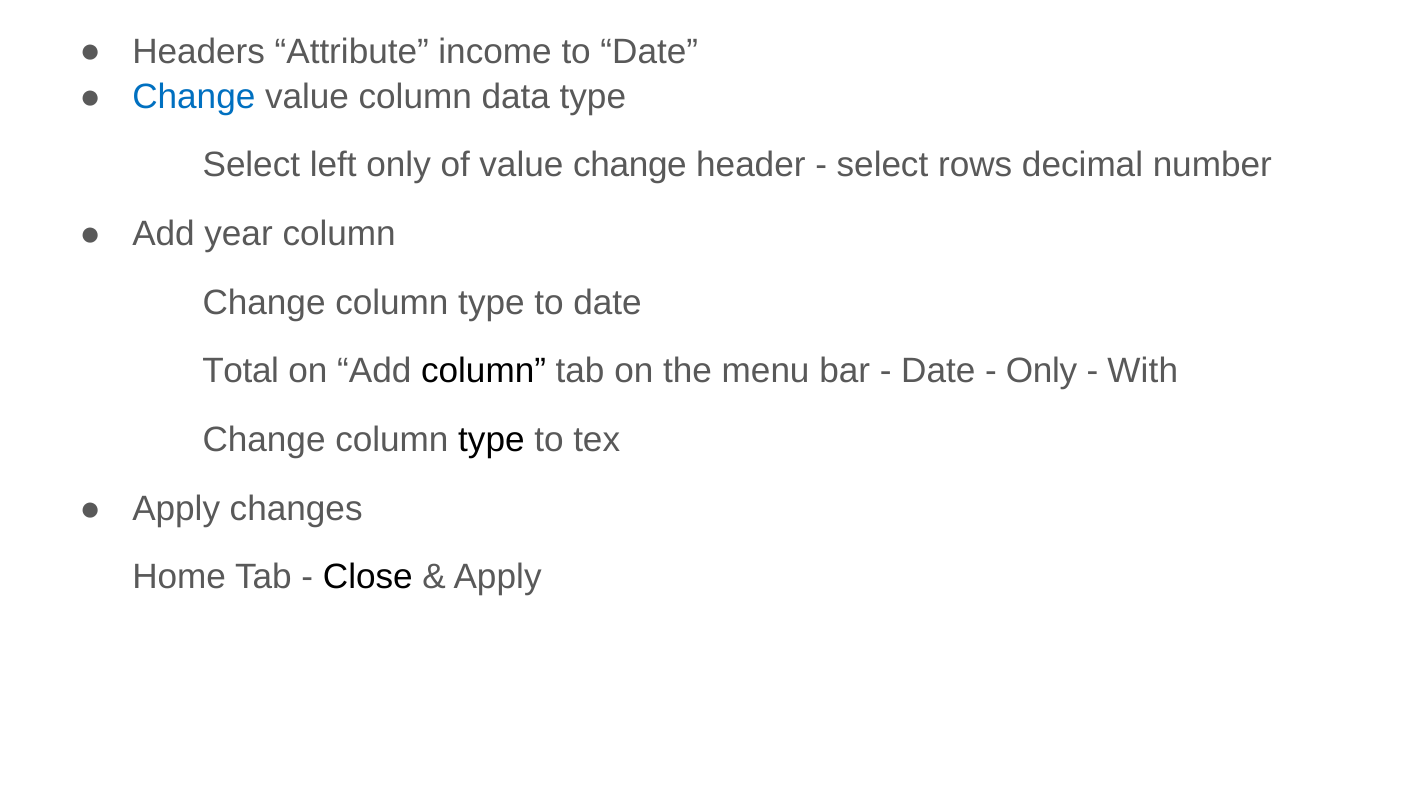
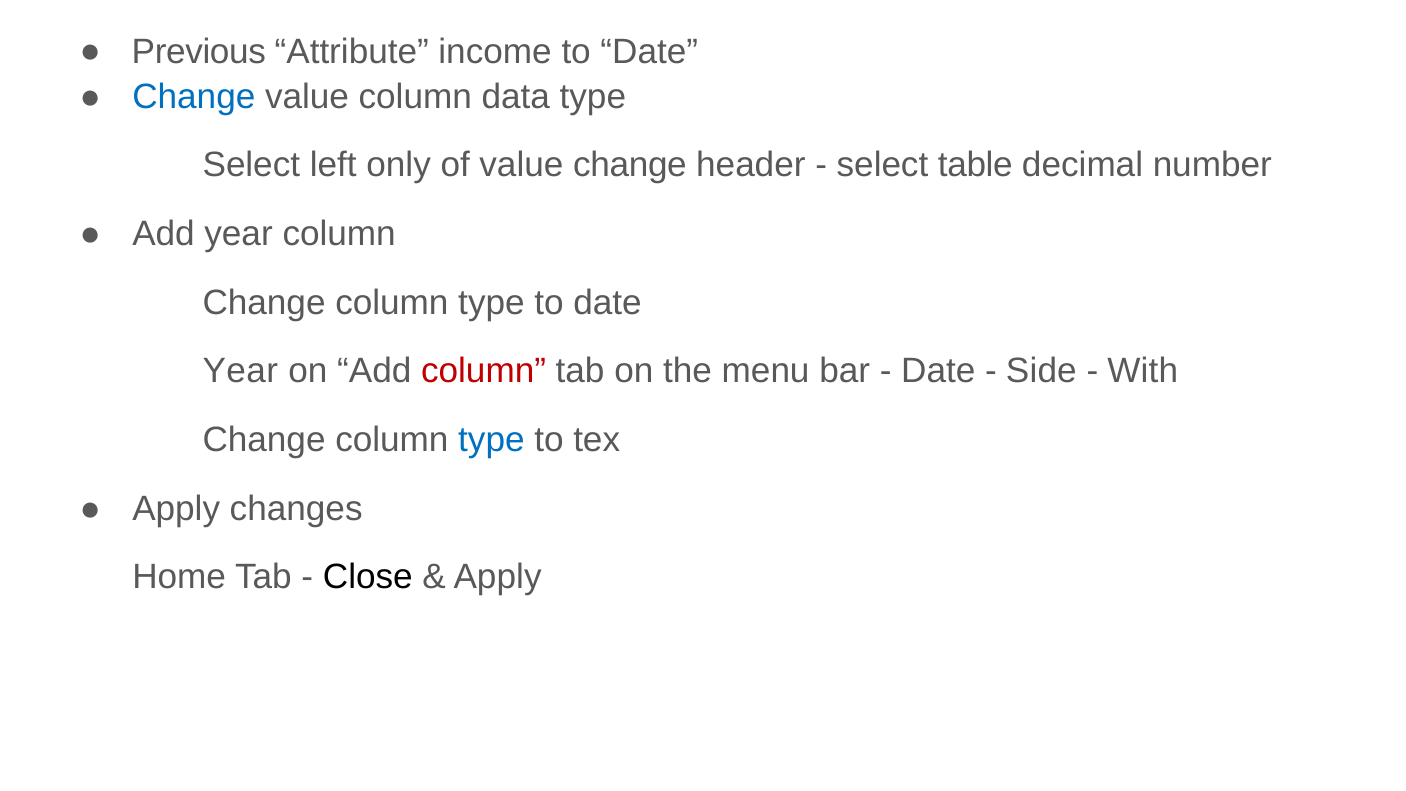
Headers: Headers -> Previous (199, 51)
rows: rows -> table (975, 165)
Total: Total -> Year (240, 371)
column colour: black -> red (484, 371)
Only: Only -> Side (1041, 371)
type colour: black -> blue (491, 440)
